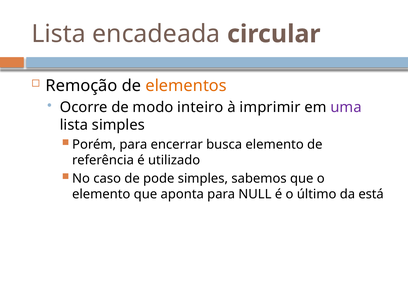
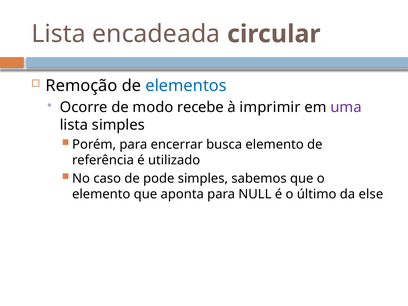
elementos colour: orange -> blue (186, 86)
inteiro: inteiro -> recebe (200, 107)
está: está -> else (371, 194)
